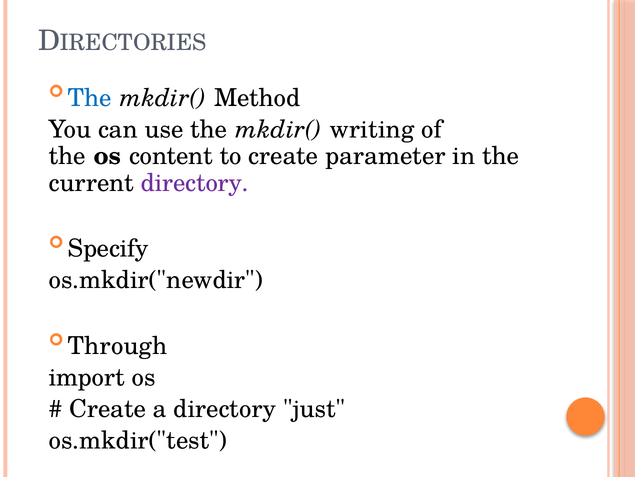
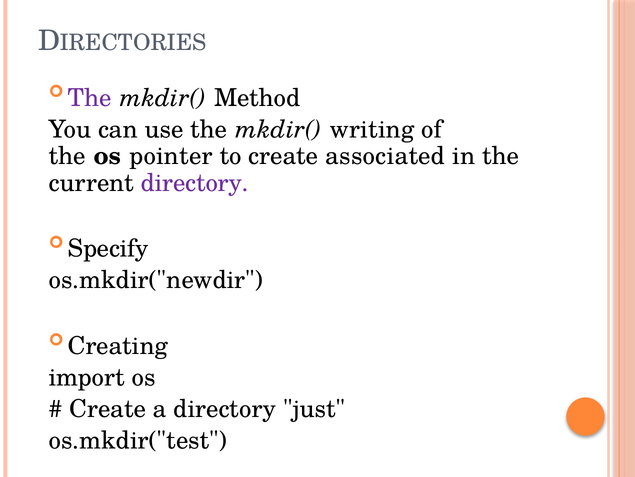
The colour: blue -> purple (90, 98)
content: content -> pointer (171, 156)
parameter: parameter -> associated (385, 156)
Through: Through -> Creating (118, 346)
